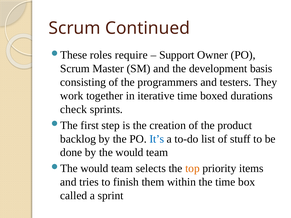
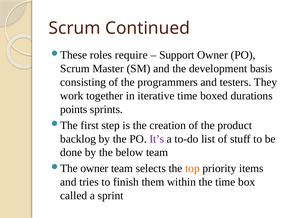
check: check -> points (74, 109)
It’s colour: blue -> purple (157, 139)
the would: would -> below (129, 153)
would: would -> owner (94, 169)
